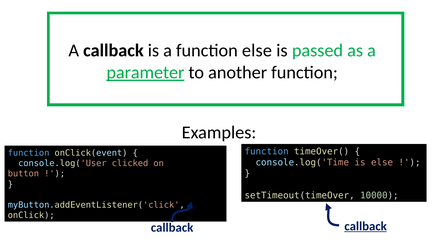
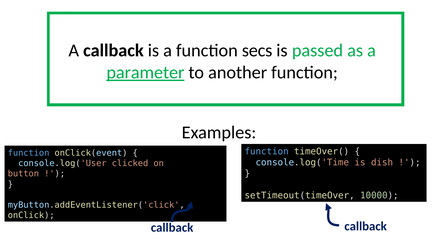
function else: else -> secs (257, 51)
is else: else -> dish (382, 163)
callback underline: present -> none (366, 227)
